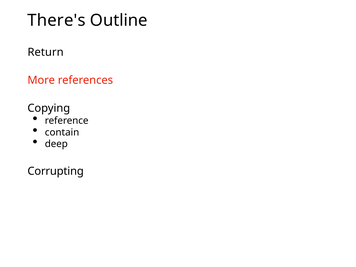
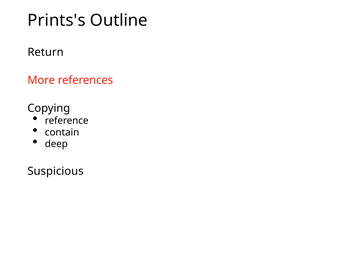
There's: There's -> Prints's (57, 20)
Corrupting: Corrupting -> Suspicious (55, 171)
